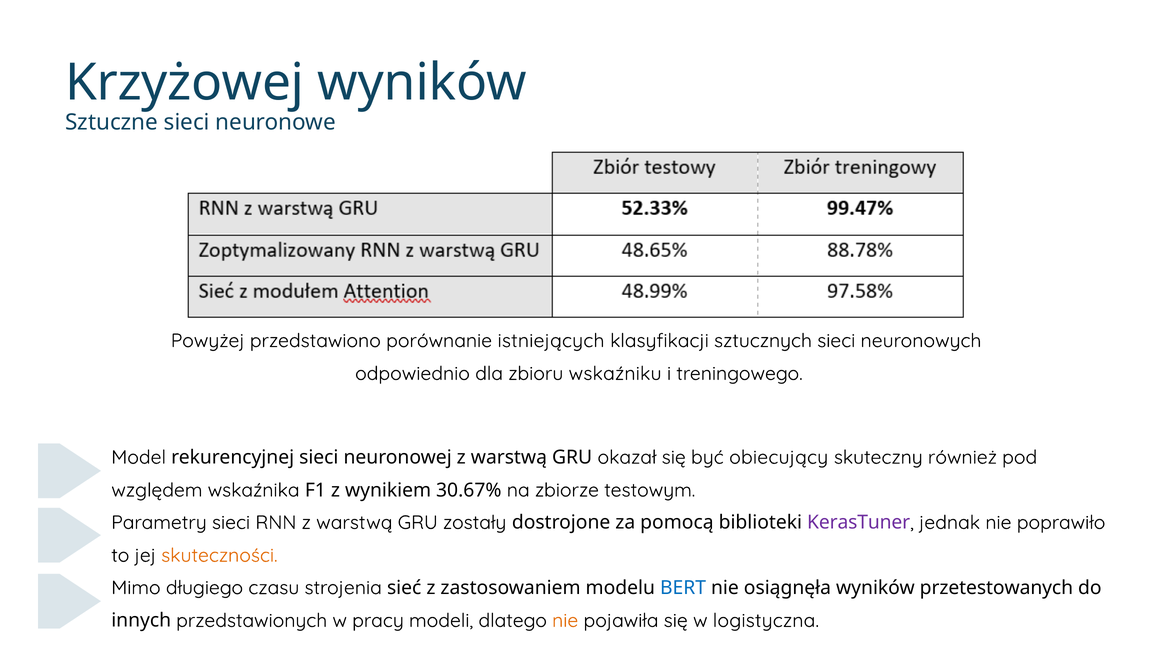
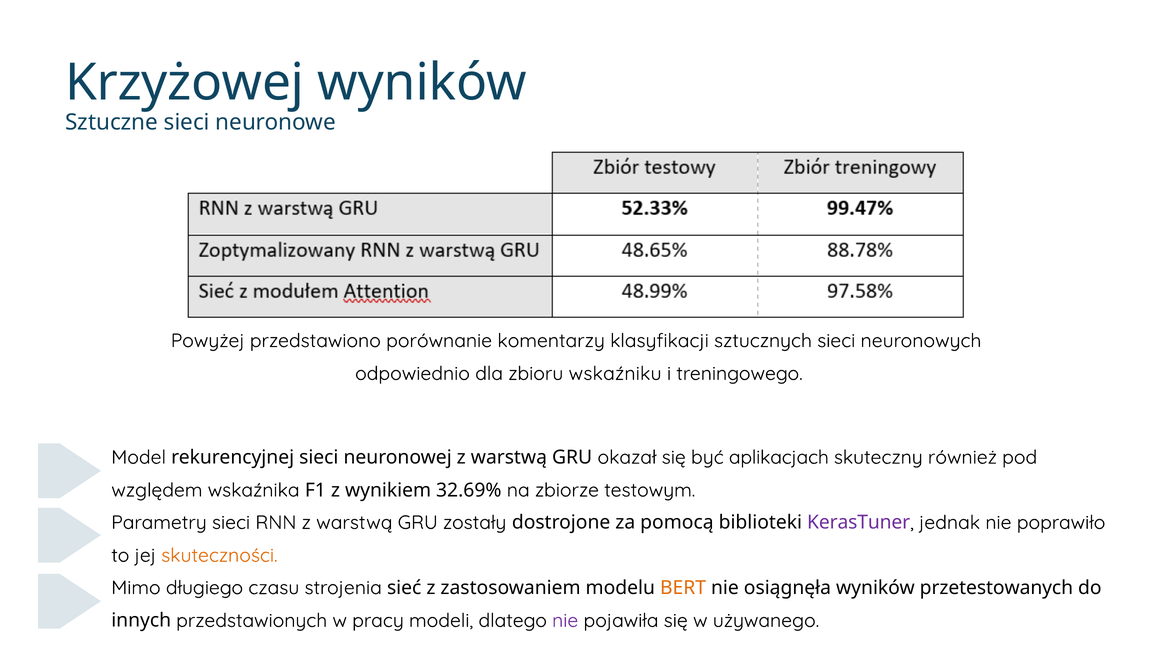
istniejących: istniejących -> komentarzy (551, 340)
obiecujący: obiecujący -> aplikacjach (779, 457)
30.67%: 30.67% -> 32.69% (469, 490)
BERT colour: blue -> orange (683, 587)
nie colour: orange -> purple (565, 620)
logistyczna: logistyczna -> używanego (766, 620)
